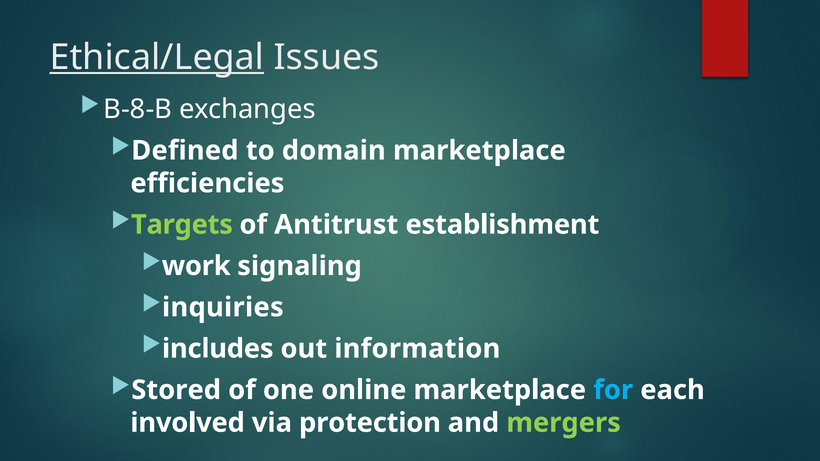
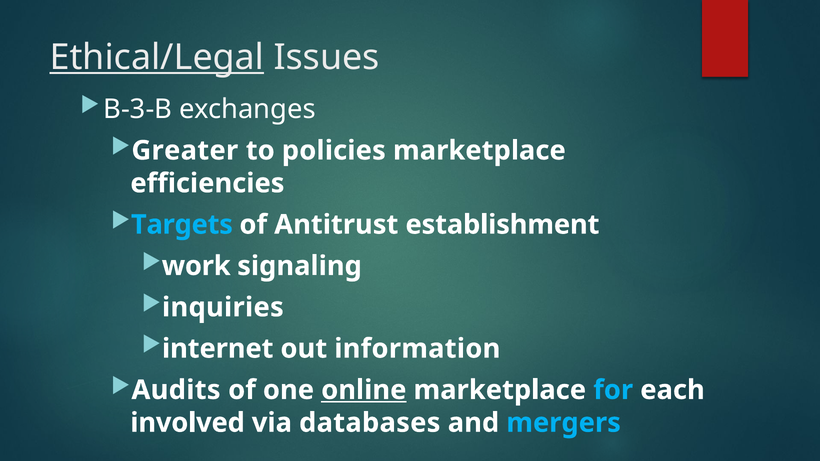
B-8-B: B-8-B -> B-3-B (138, 109)
Defined: Defined -> Greater (185, 151)
domain: domain -> policies (334, 151)
Targets colour: light green -> light blue (182, 225)
includes: includes -> internet (218, 349)
Stored: Stored -> Audits (176, 390)
online underline: none -> present (364, 390)
protection: protection -> databases (370, 423)
mergers colour: light green -> light blue (564, 423)
